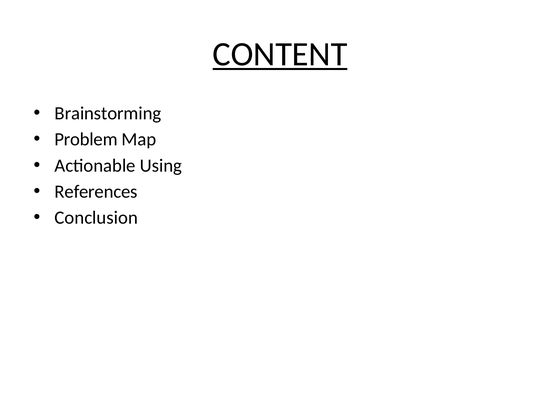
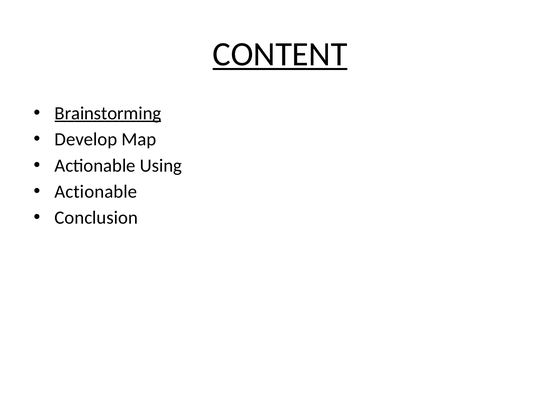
Brainstorming underline: none -> present (108, 113)
Problem: Problem -> Develop (86, 139)
References: References -> Actionable (96, 192)
